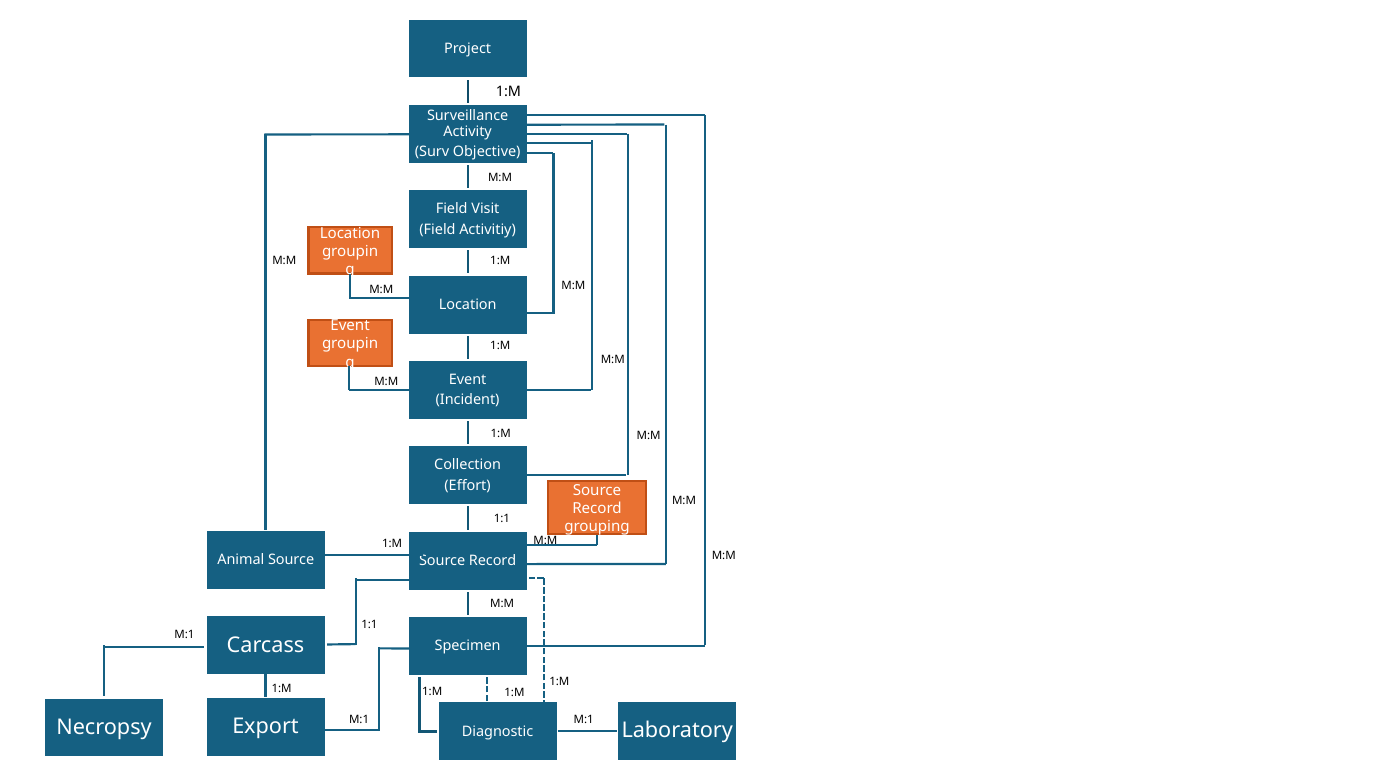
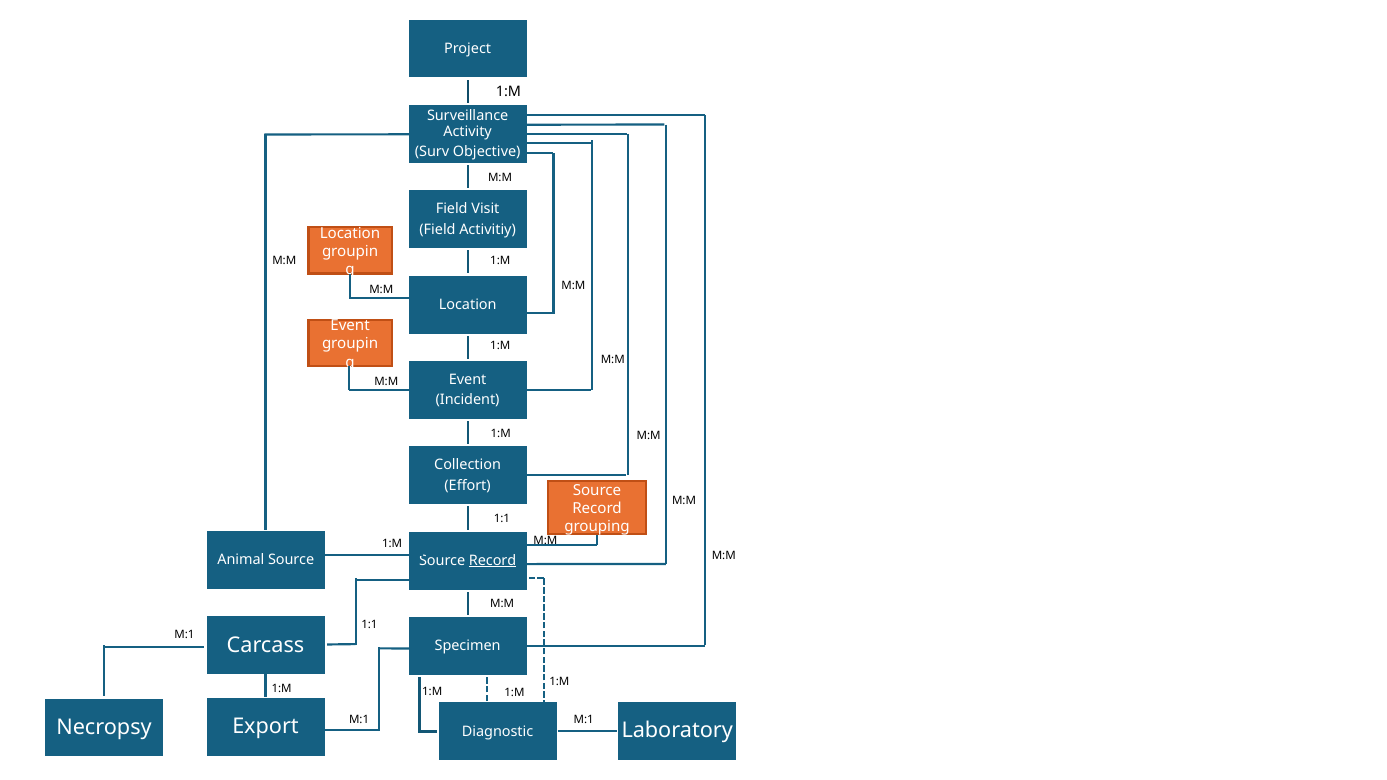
Record underline: none -> present (493, 561)
